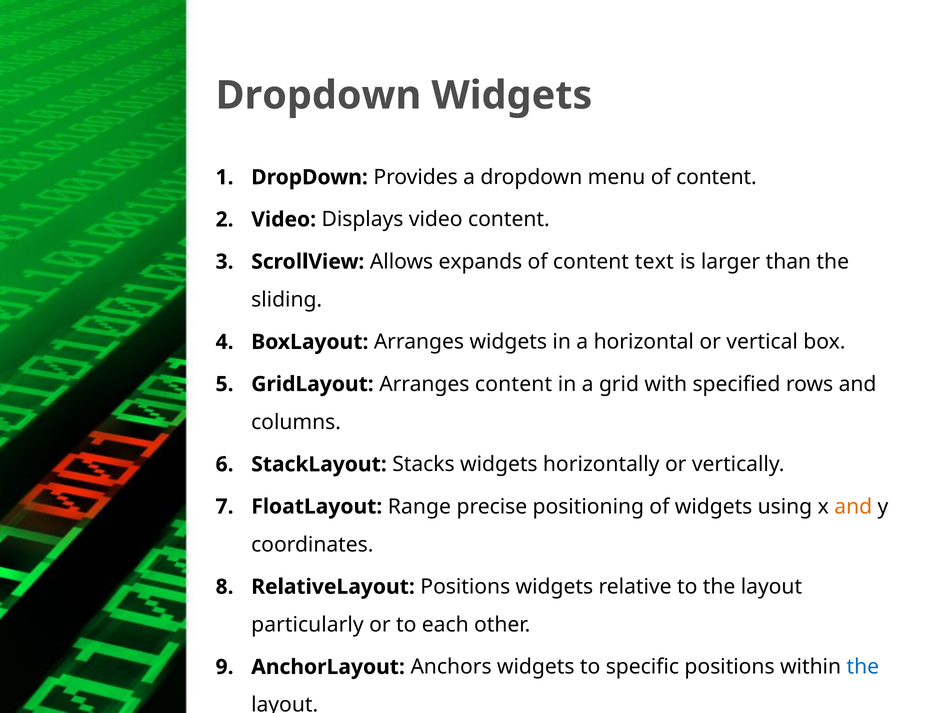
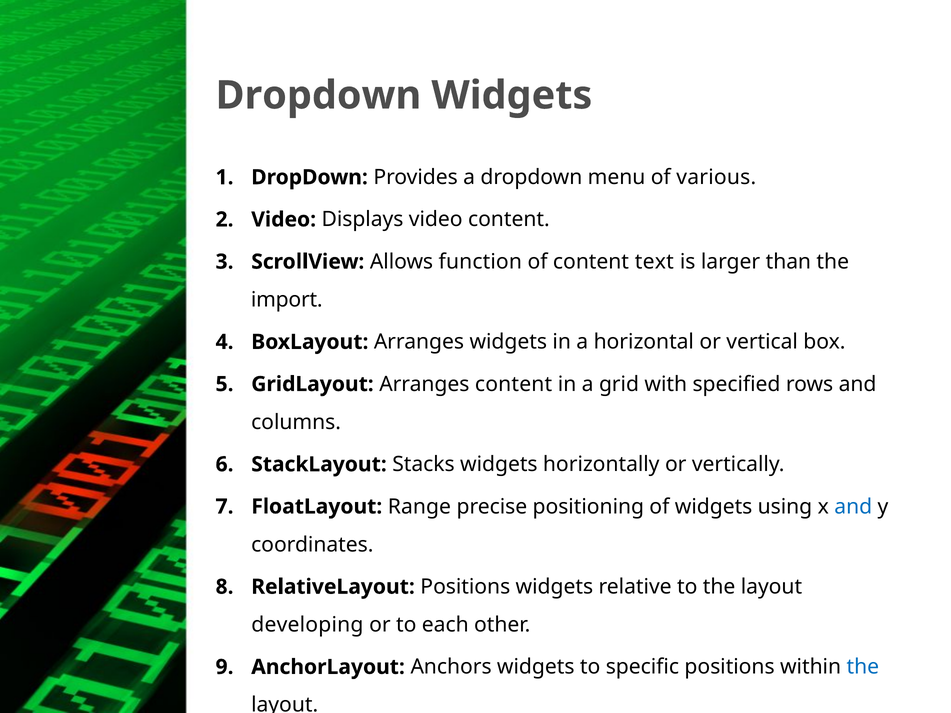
menu of content: content -> various (716, 177)
expands: expands -> function (480, 262)
sliding: sliding -> import (287, 300)
and colour: orange -> blue (853, 507)
particularly: particularly -> developing (307, 625)
